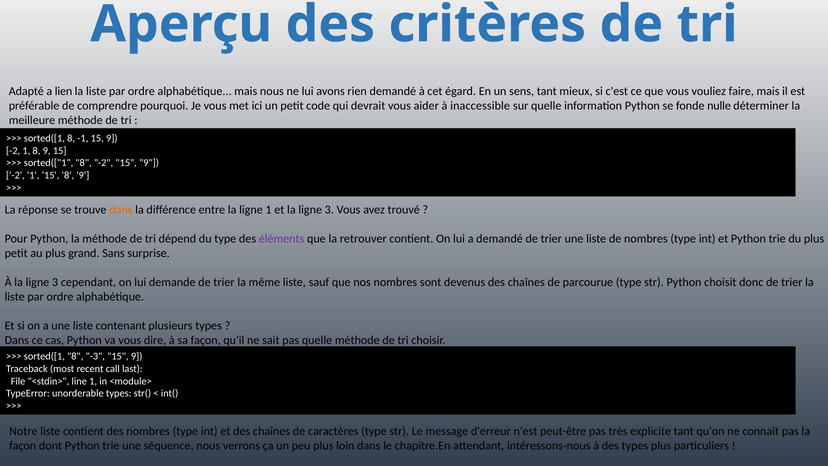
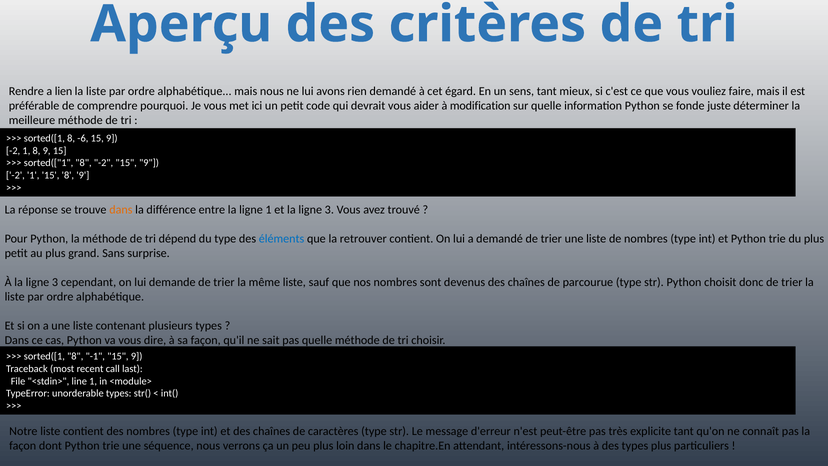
Adapté: Adapté -> Rendre (26, 91)
inaccessible: inaccessible -> modification (480, 106)
nulle: nulle -> juste (719, 106)
-1: -1 -> -6 (83, 138)
éléments colour: purple -> blue (282, 239)
-3: -3 -> -1 (95, 356)
